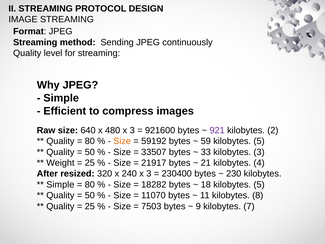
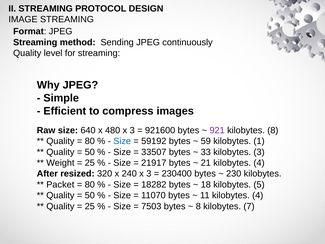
kilobytes 2: 2 -> 8 (273, 130)
Size colour: orange -> blue (122, 141)
59 kilobytes 5: 5 -> 1 (259, 141)
Simple: Simple -> Packet (60, 184)
11 kilobytes 8: 8 -> 4 (258, 195)
9: 9 -> 8 (198, 206)
